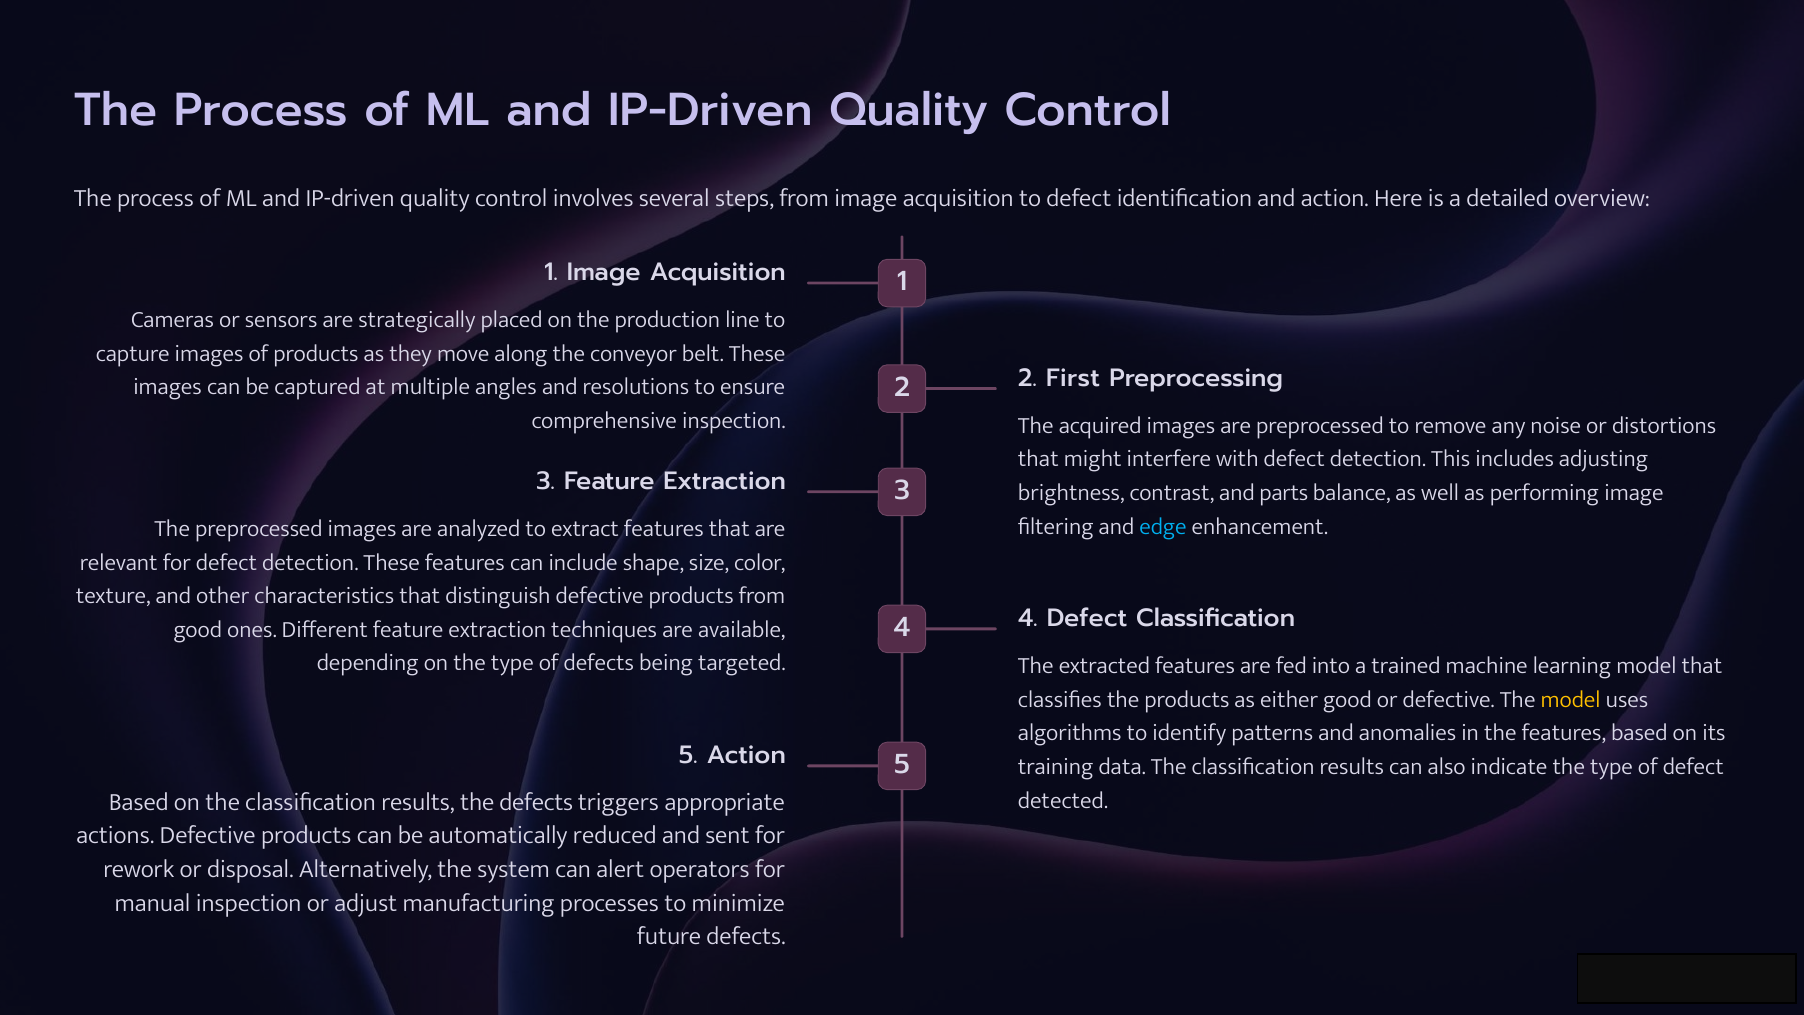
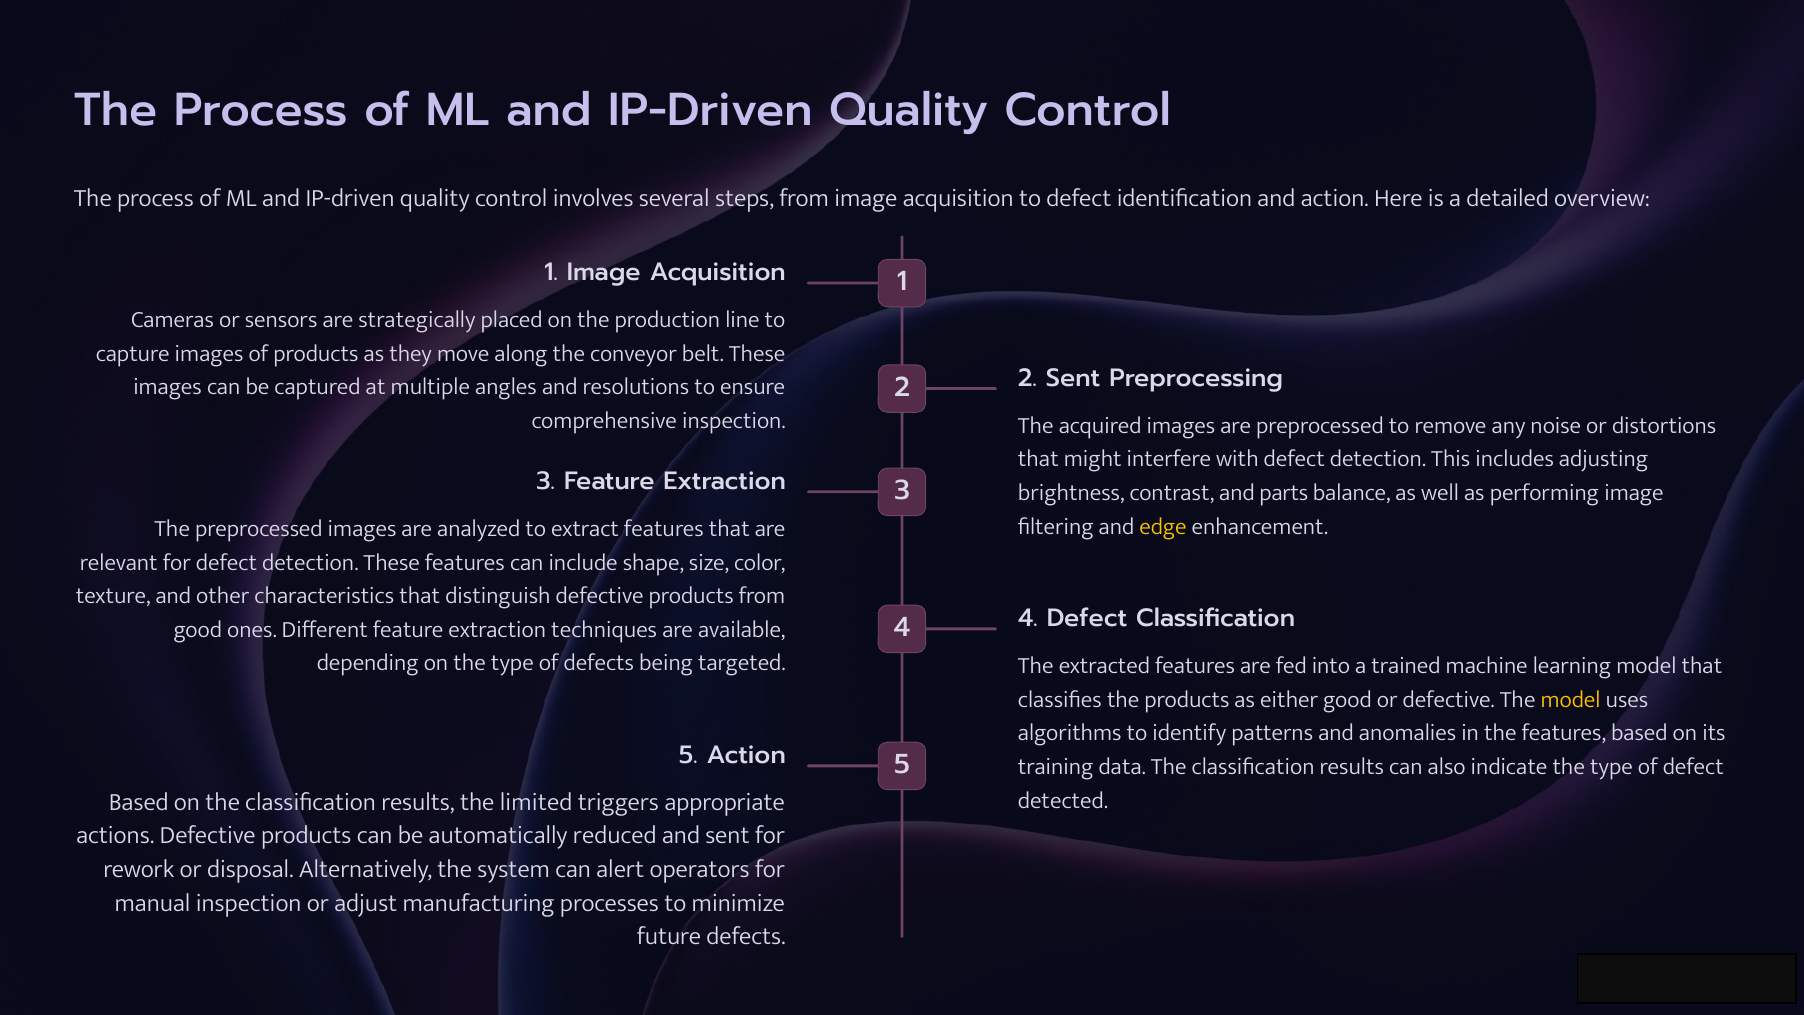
2 First: First -> Sent (1073, 378)
edge colour: light blue -> yellow (1163, 526)
the defects: defects -> limited (536, 802)
